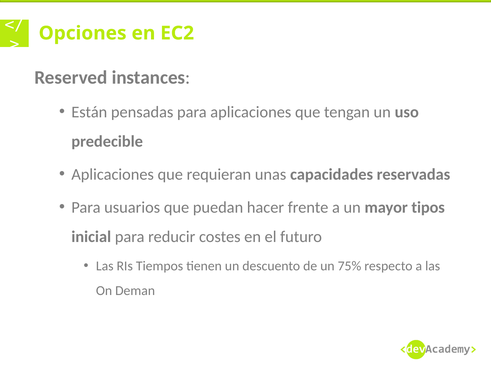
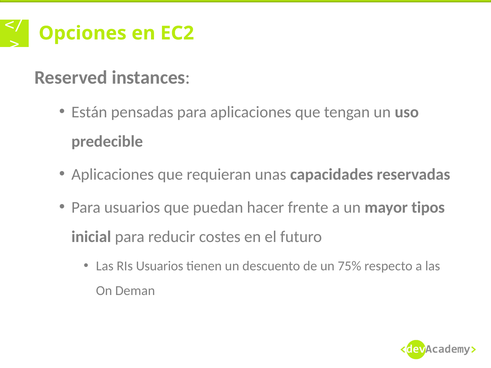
RIs Tiempos: Tiempos -> Usuarios (160, 266)
